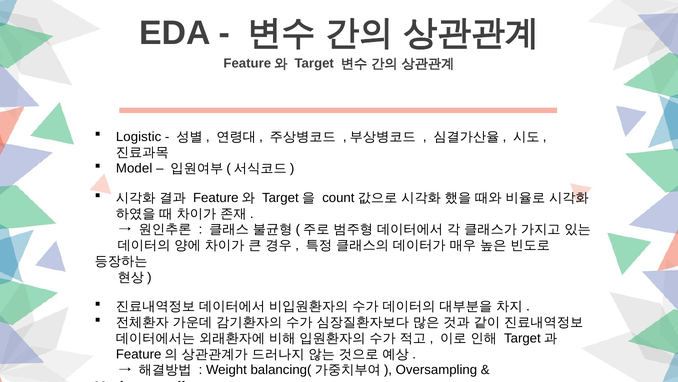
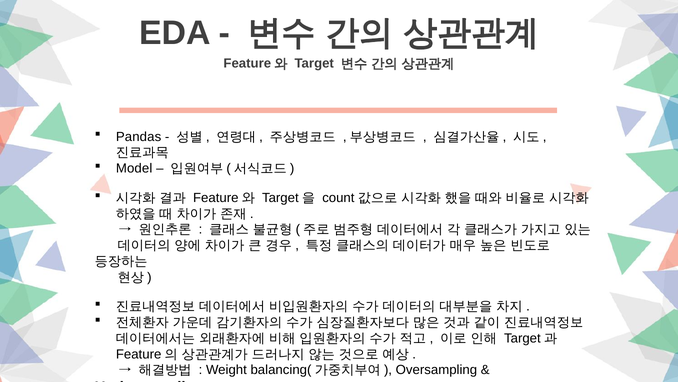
Logistic: Logistic -> Pandas (139, 137)
